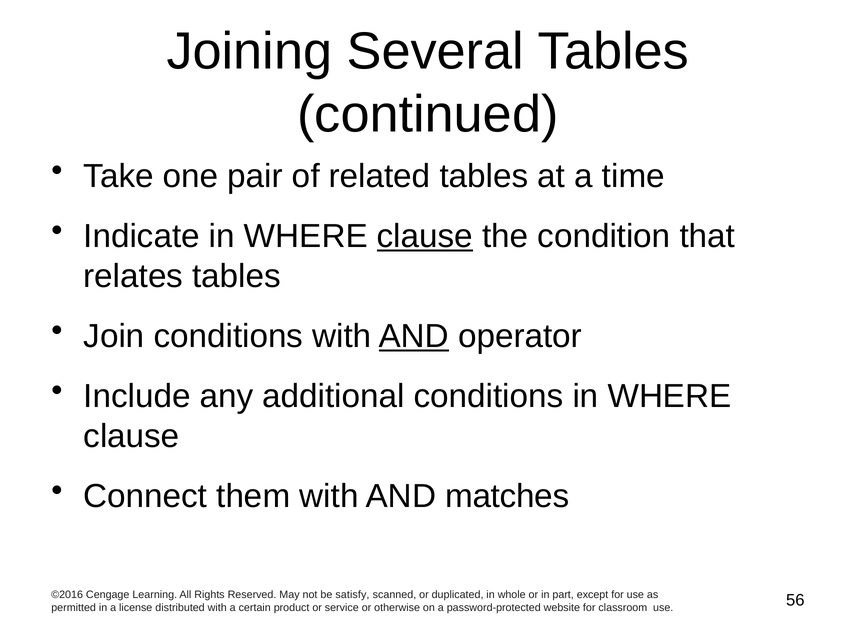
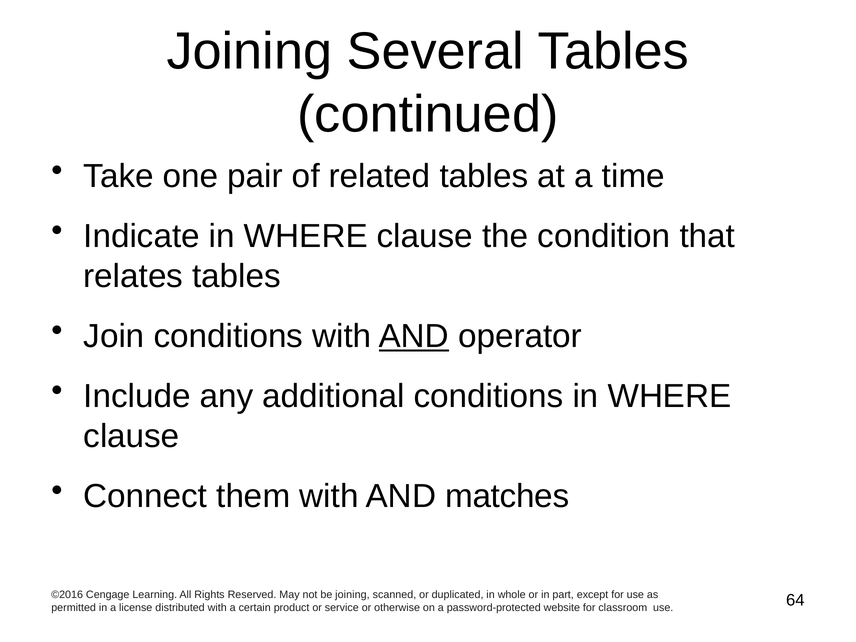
clause underline: present -> none (425, 236)
be satisfy: satisfy -> joining (352, 595)
56: 56 -> 64 (795, 600)
